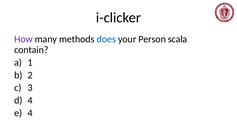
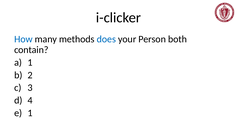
How colour: purple -> blue (23, 39)
scala: scala -> both (178, 39)
4: 4 -> 1 (30, 112)
